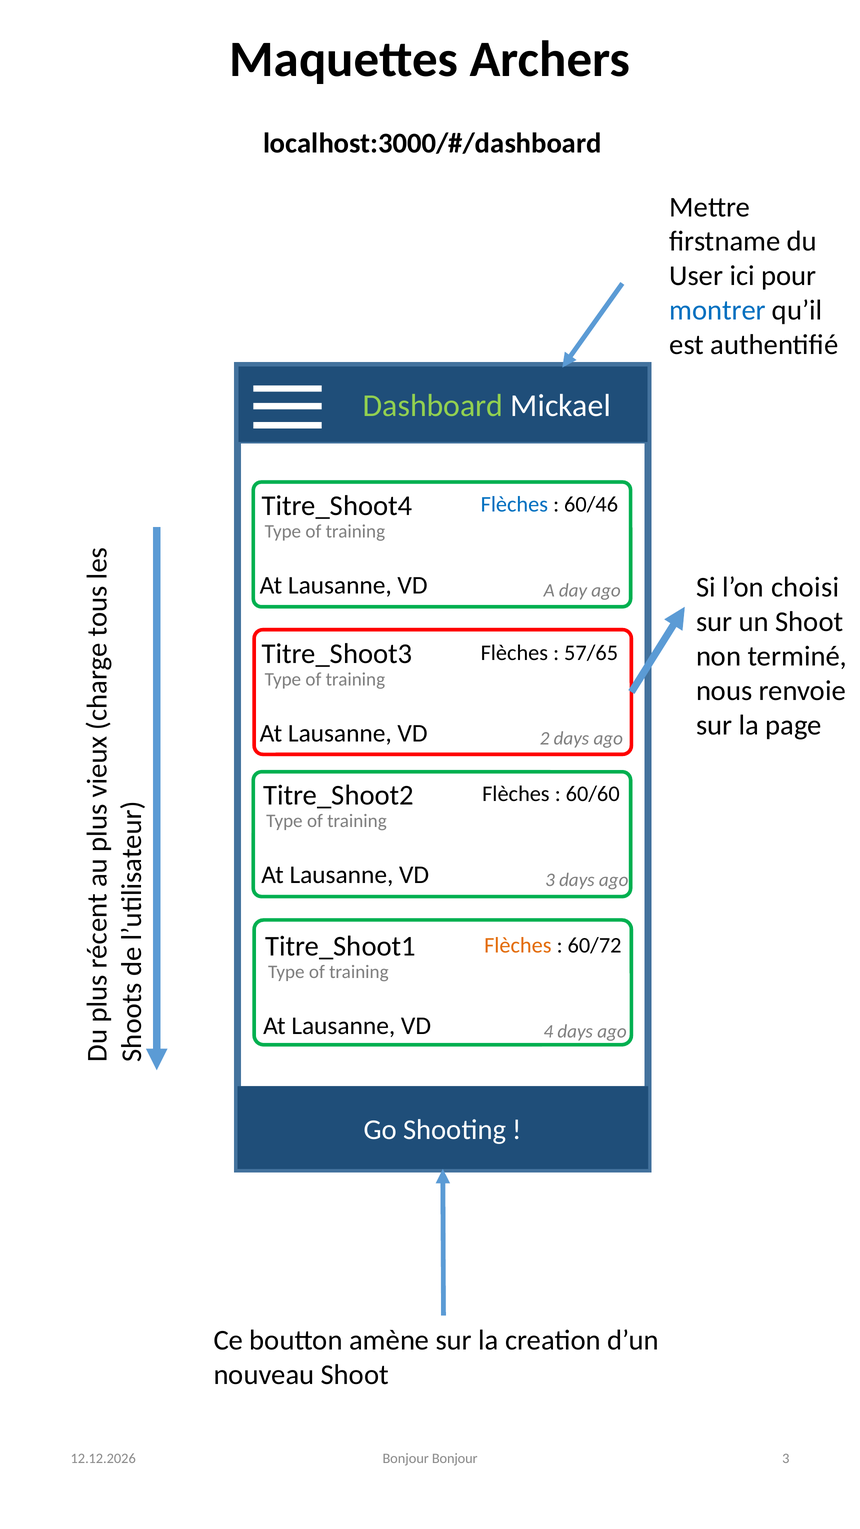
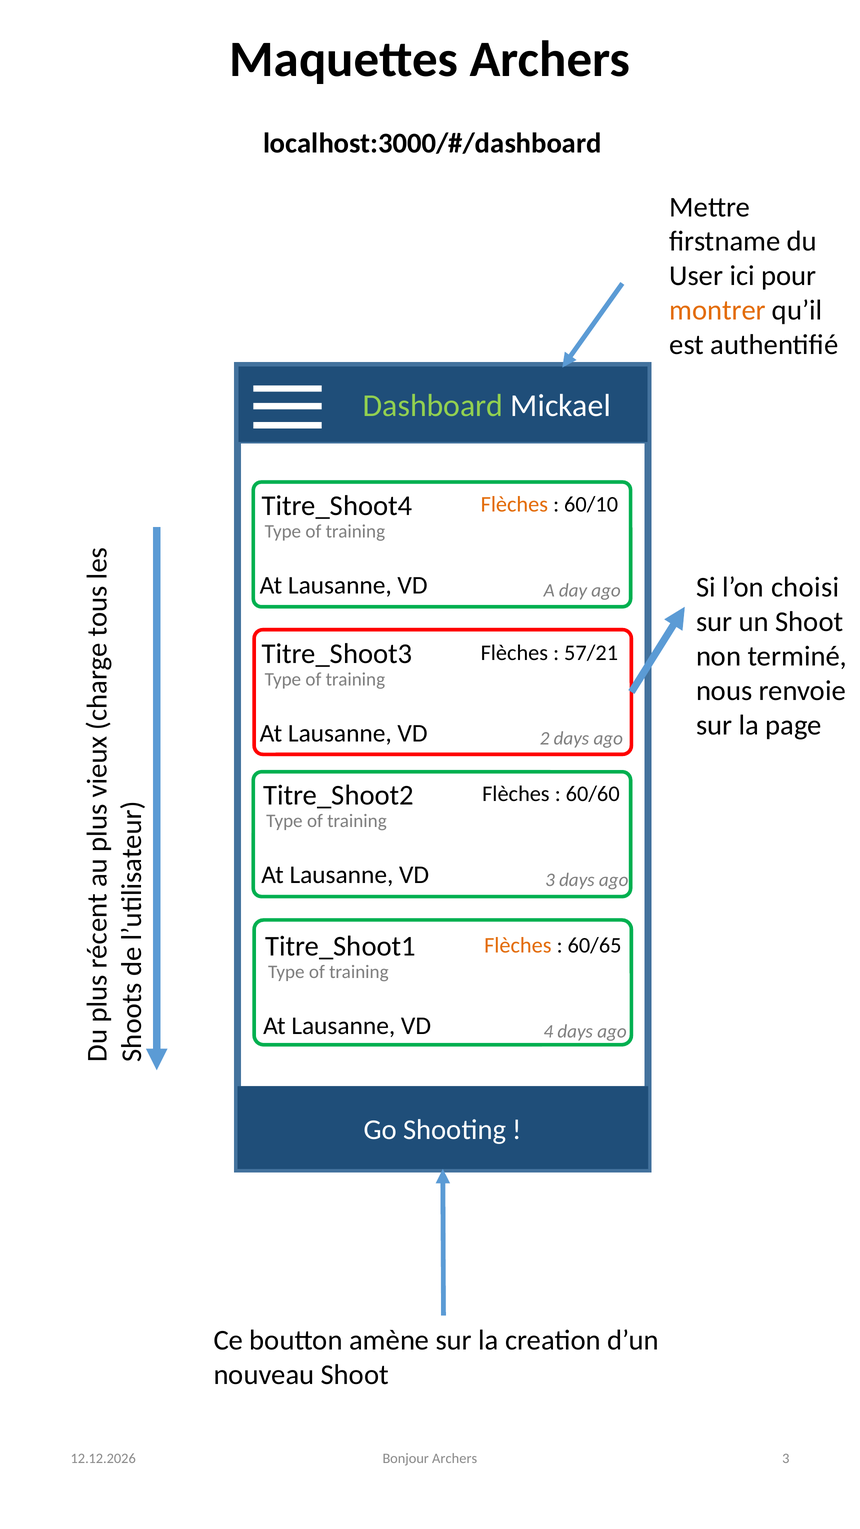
montrer colour: blue -> orange (718, 310)
Flèches colour: blue -> orange (514, 505)
60/46: 60/46 -> 60/10 (591, 505)
57/65: 57/65 -> 57/21 (591, 653)
60/72: 60/72 -> 60/65 (595, 945)
Bonjour Bonjour: Bonjour -> Archers (455, 1459)
